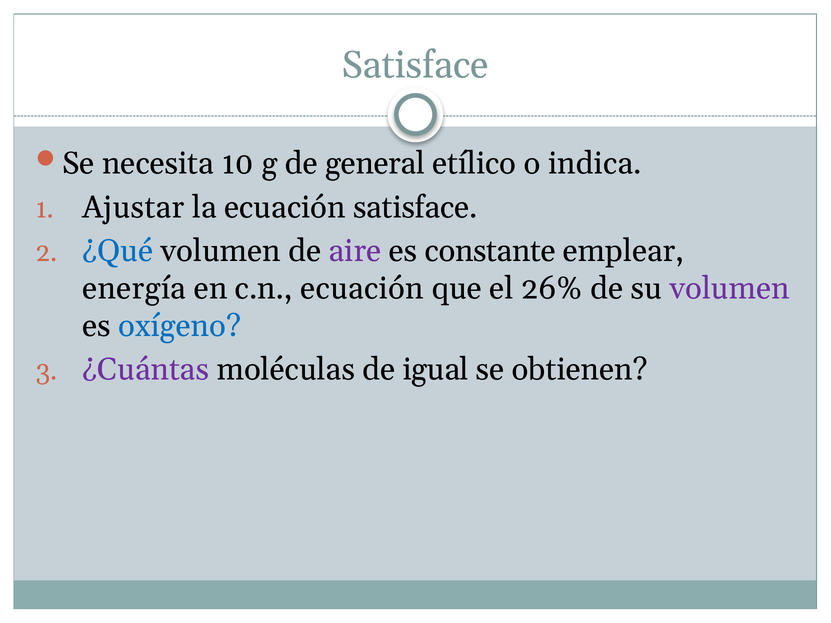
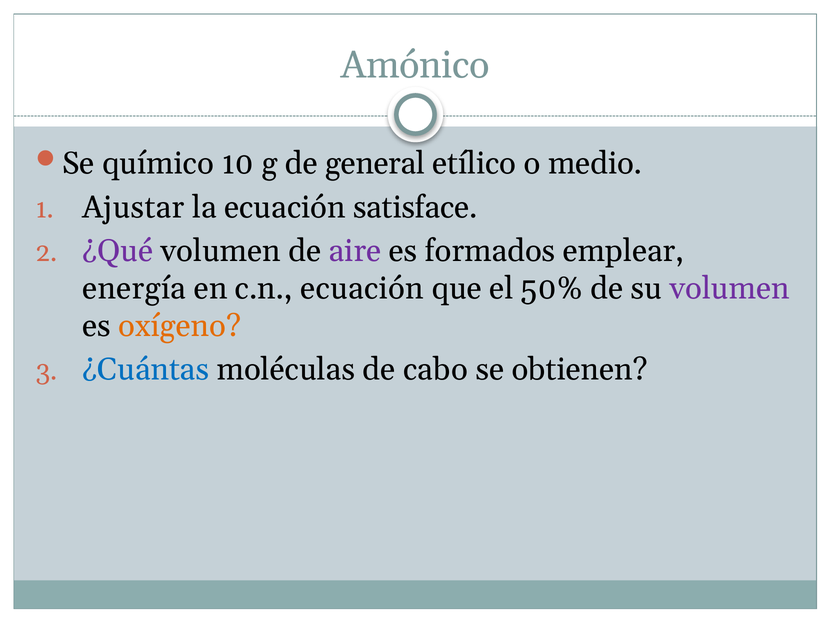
Satisface: Satisface -> Amónico (415, 65)
necesita: necesita -> químico (158, 164)
indica: indica -> medio (595, 164)
¿Qué colour: blue -> purple (118, 251)
constante: constante -> formados (490, 251)
26%: 26% -> 50% (552, 289)
oxígeno colour: blue -> orange (180, 326)
¿Cuántas colour: purple -> blue (146, 370)
igual: igual -> cabo (435, 370)
